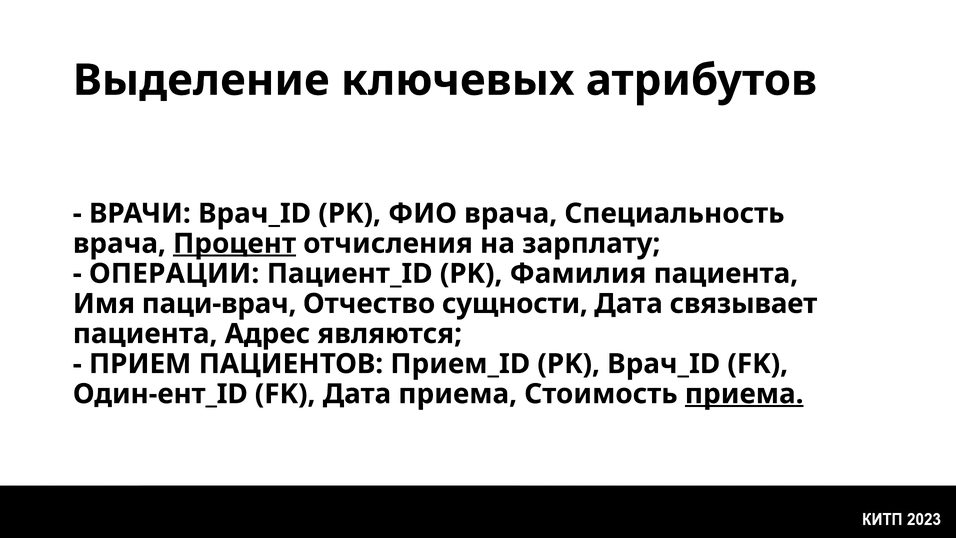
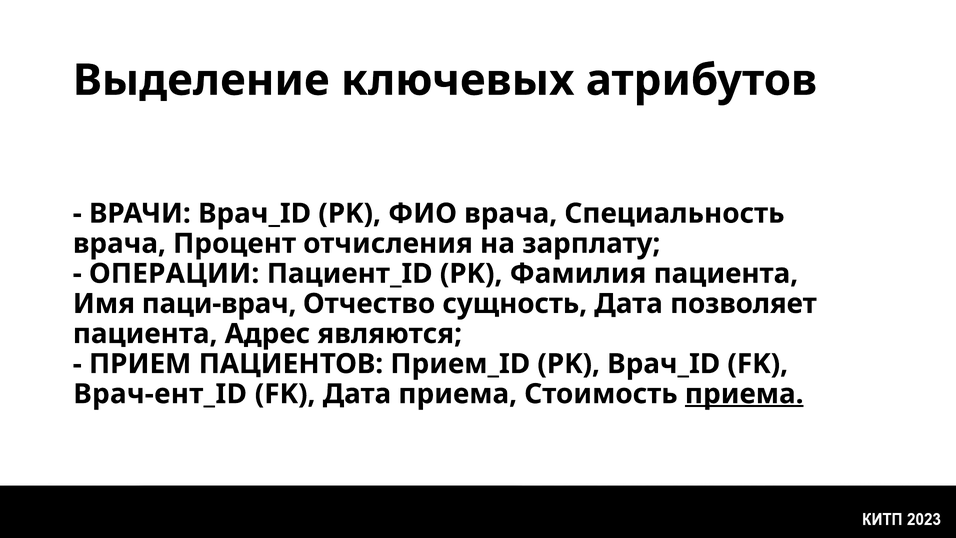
Процент underline: present -> none (235, 243)
сущности: сущности -> сущность (515, 304)
связывает: связывает -> позволяет (743, 304)
Один-ент_ID: Один-ент_ID -> Врач-ент_ID (160, 394)
